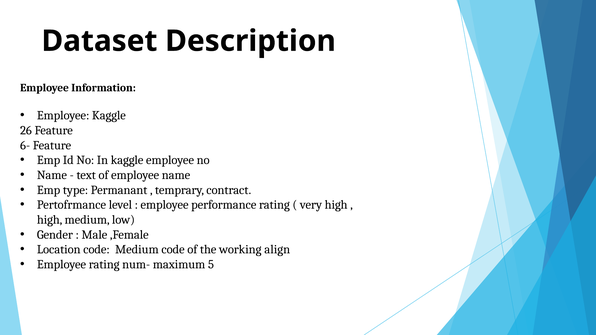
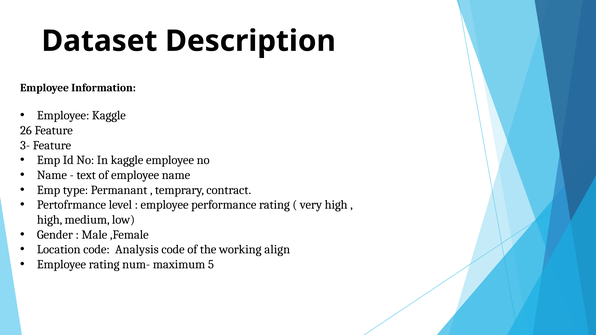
6-: 6- -> 3- (25, 145)
code Medium: Medium -> Analysis (137, 250)
